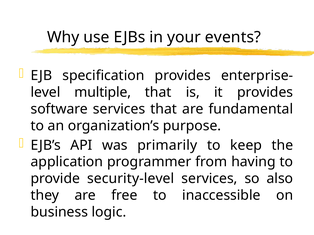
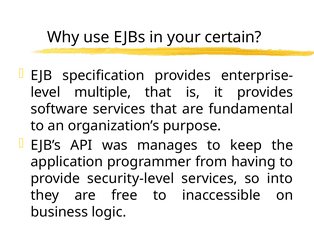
events: events -> certain (233, 37)
primarily: primarily -> manages (167, 145)
also: also -> into (280, 179)
